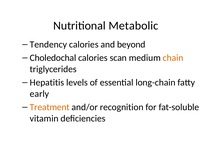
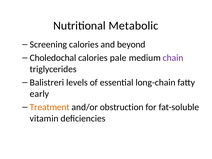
Tendency: Tendency -> Screening (48, 44)
scan: scan -> pale (118, 58)
chain colour: orange -> purple (173, 58)
Hepatitis: Hepatitis -> Balistreri (47, 83)
recognition: recognition -> obstruction (122, 107)
